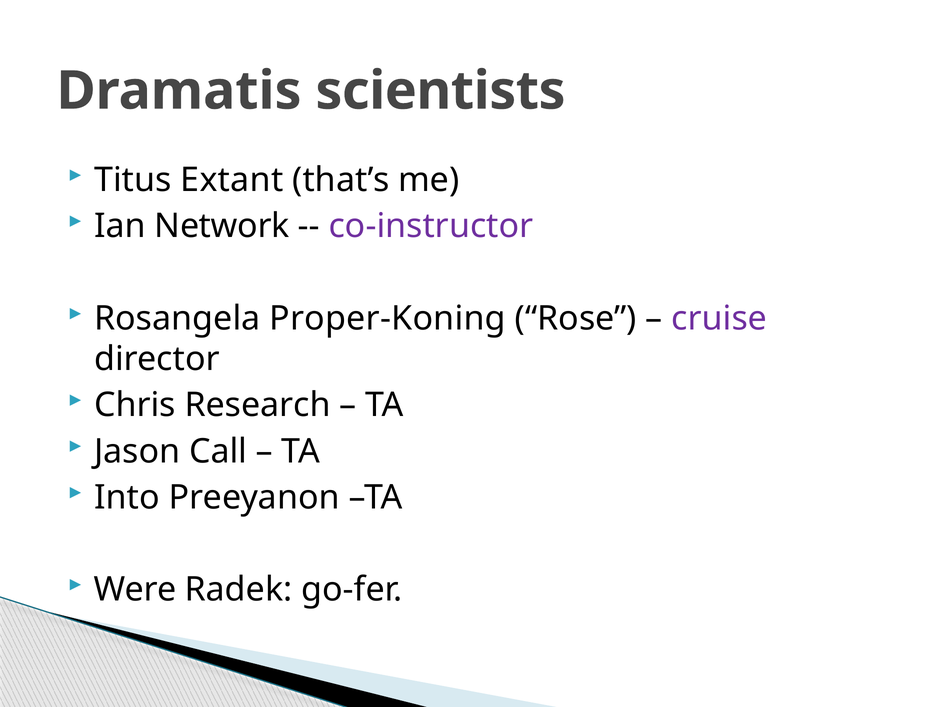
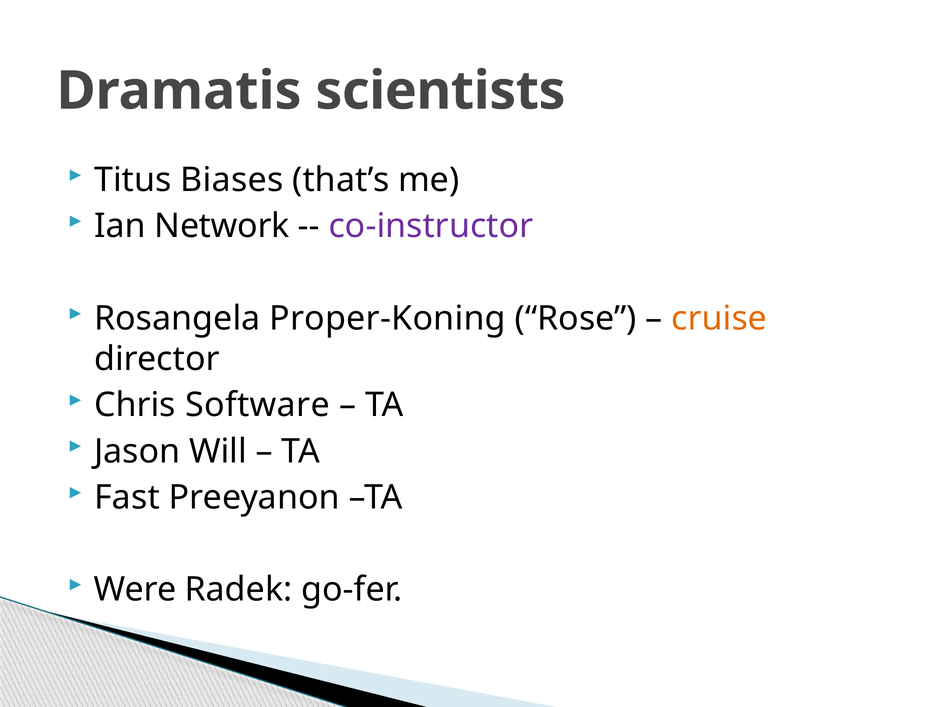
Extant: Extant -> Biases (232, 180)
cruise colour: purple -> orange (719, 318)
Research: Research -> Software (257, 405)
Call: Call -> Will (218, 451)
Into: Into -> Fast (127, 498)
